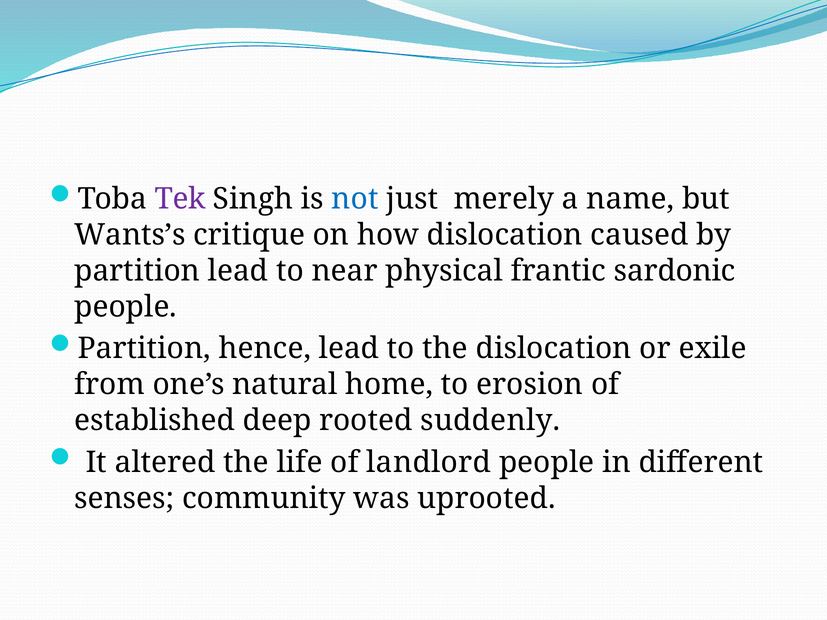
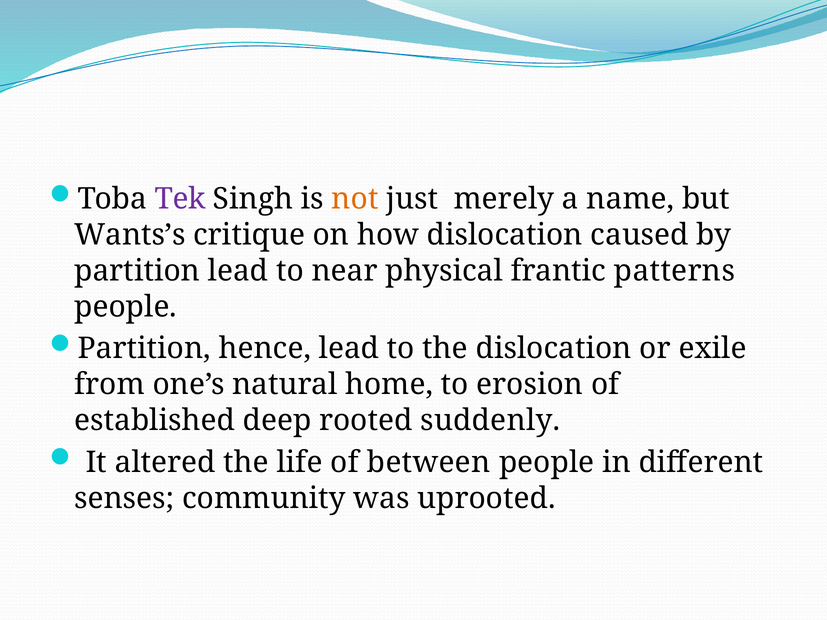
not colour: blue -> orange (355, 199)
sardonic: sardonic -> patterns (675, 271)
landlord: landlord -> between (429, 462)
